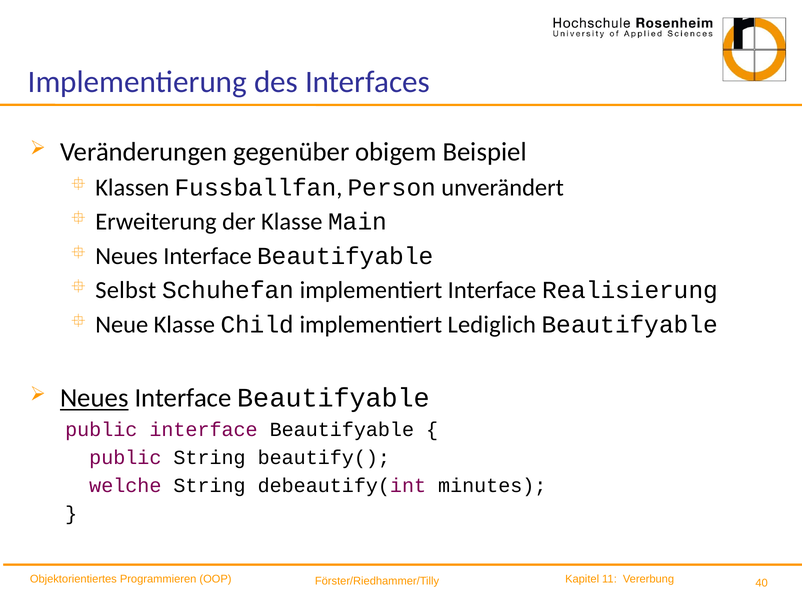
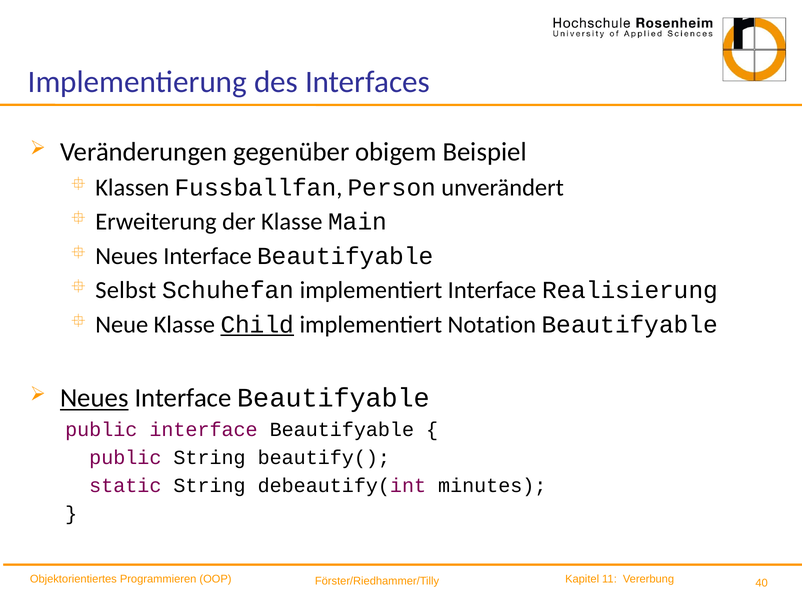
Child underline: none -> present (257, 325)
Lediglich: Lediglich -> Notation (492, 325)
welche: welche -> static (125, 486)
